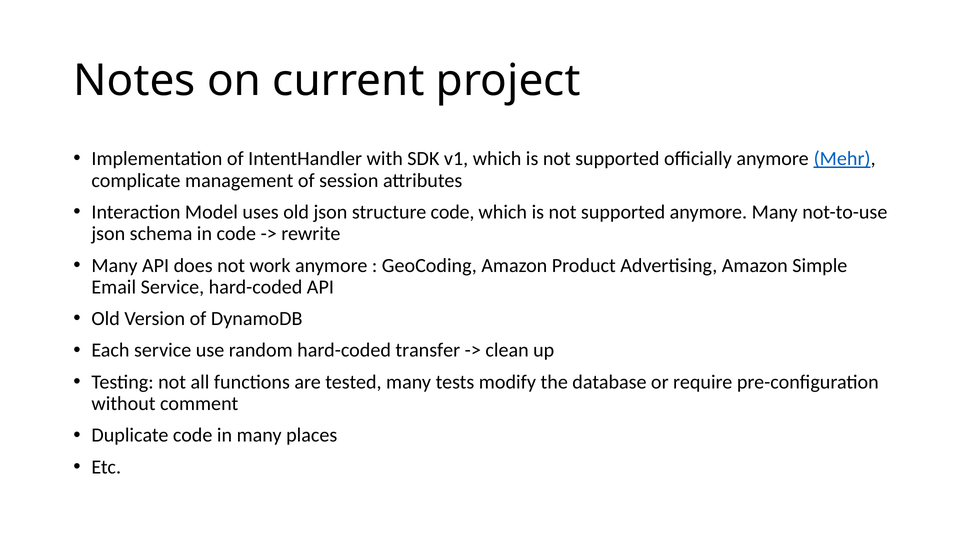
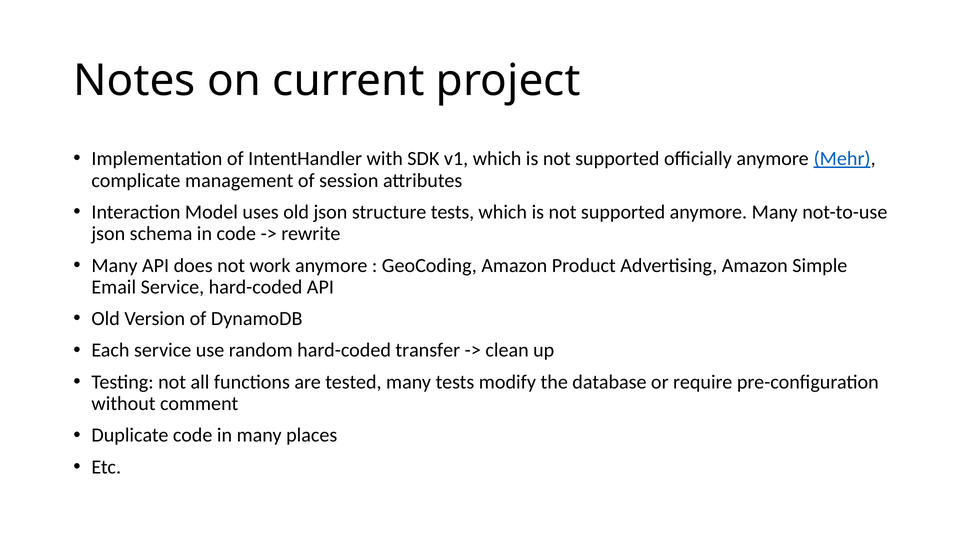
structure code: code -> tests (452, 212)
